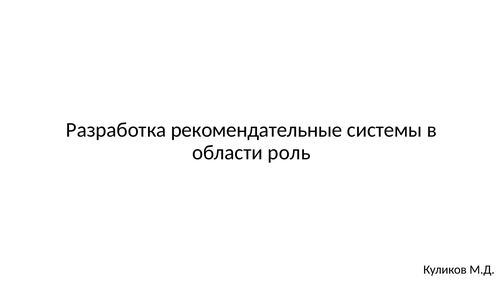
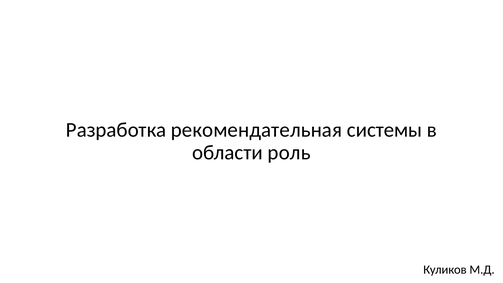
рекомендательные: рекомендательные -> рекомендательная (256, 130)
